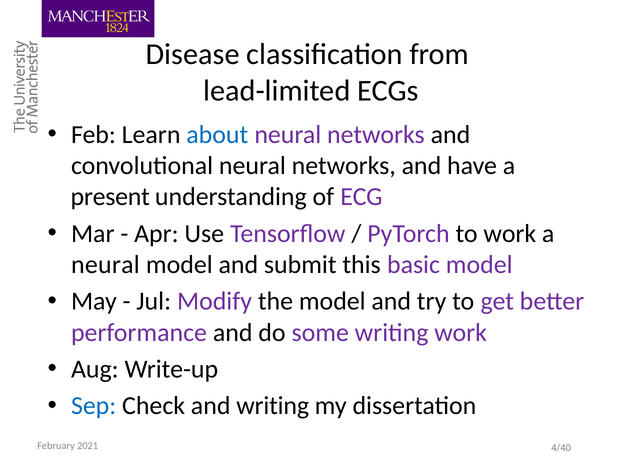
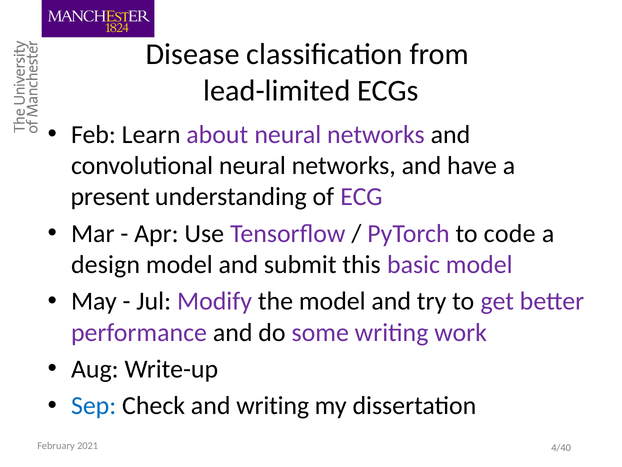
about colour: blue -> purple (217, 135)
to work: work -> code (510, 233)
neural: neural -> design (106, 264)
